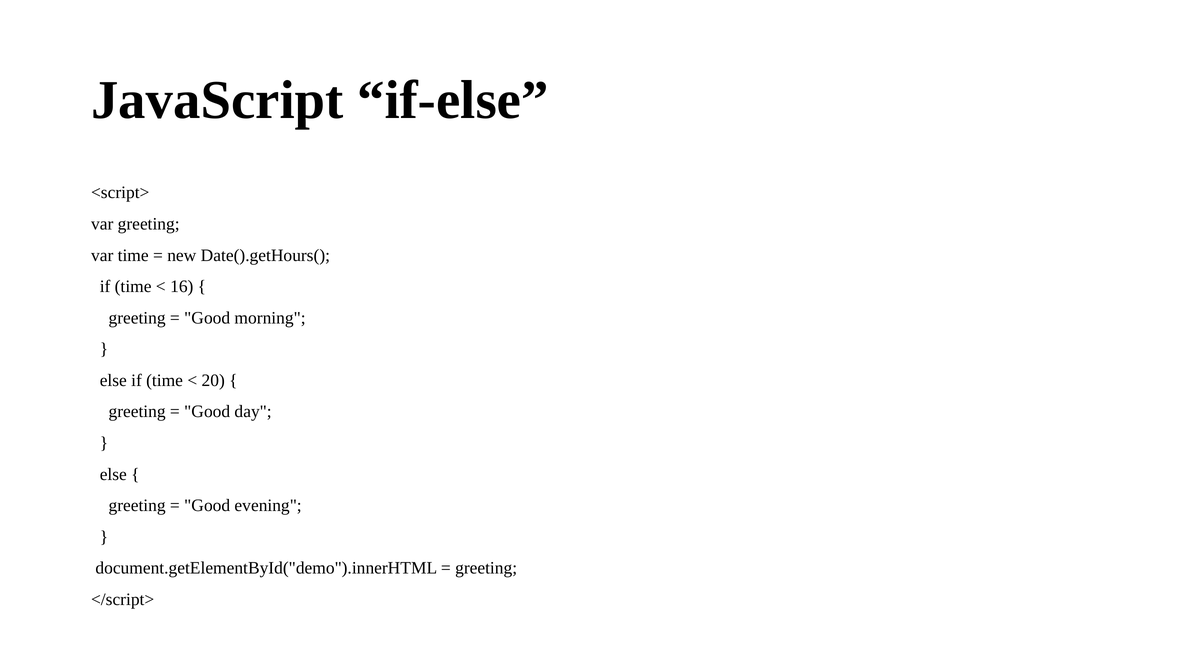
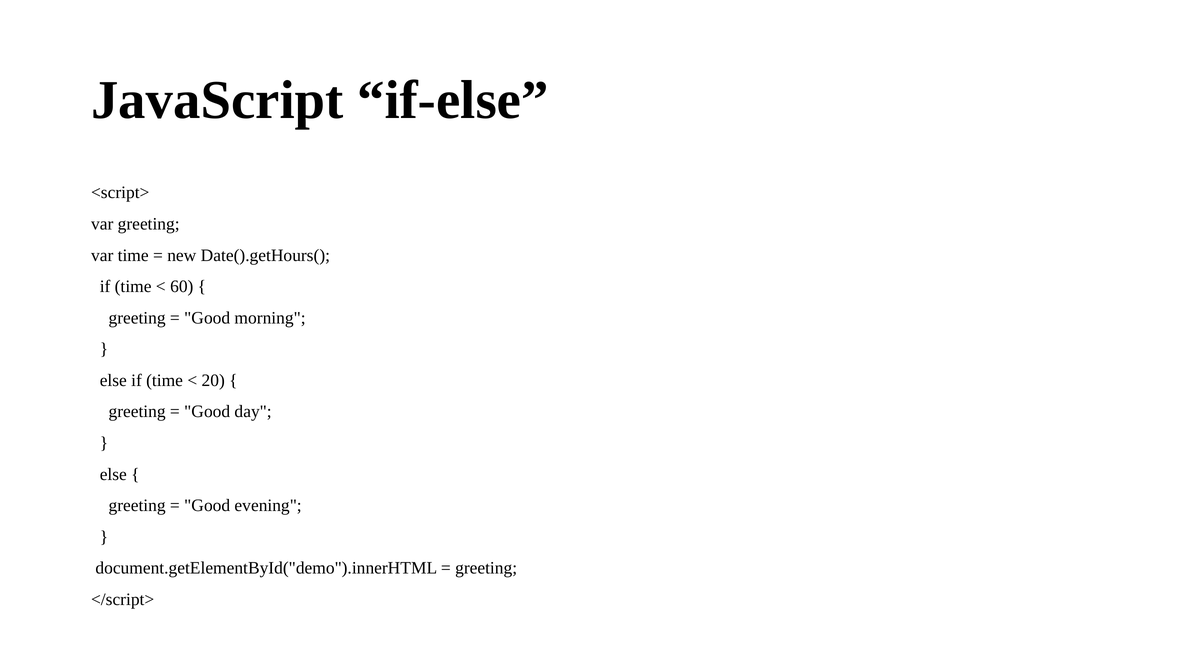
16: 16 -> 60 (182, 287)
